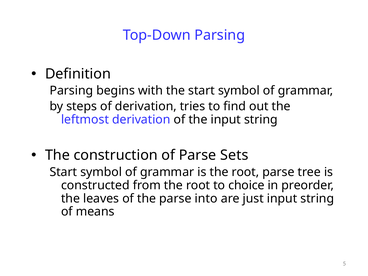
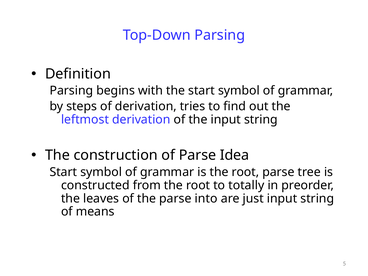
Sets: Sets -> Idea (234, 155)
choice: choice -> totally (246, 185)
